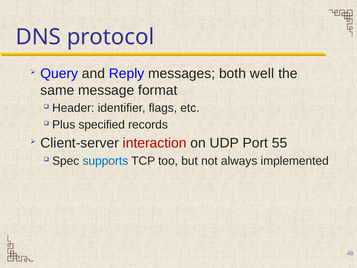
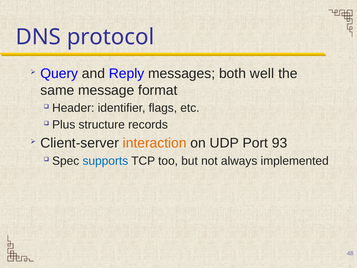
specified: specified -> structure (102, 125)
interaction colour: red -> orange (155, 143)
55: 55 -> 93 (280, 143)
